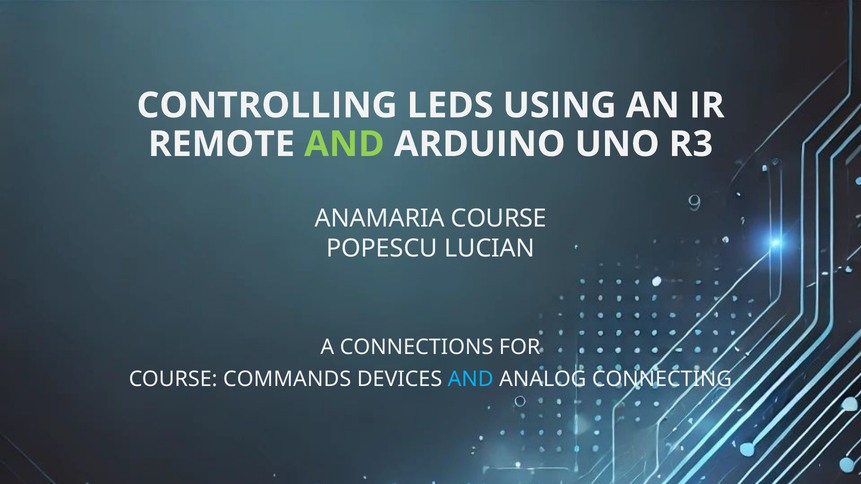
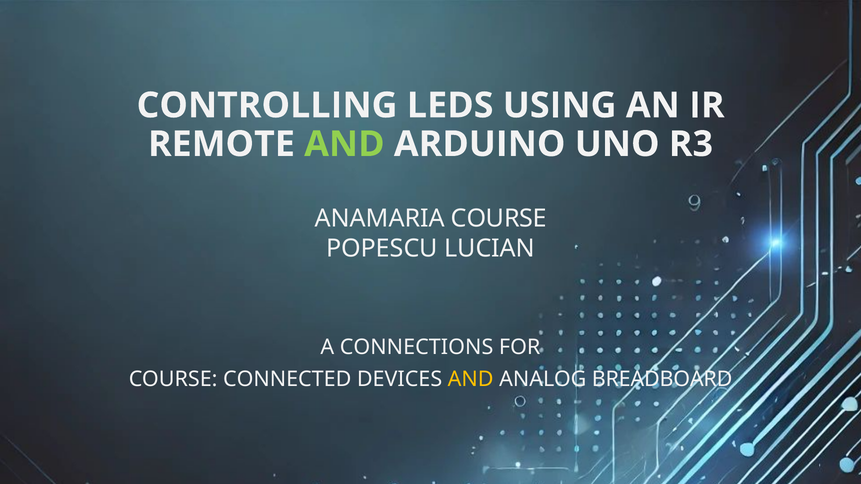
COMMANDS: COMMANDS -> CONNECTED (287, 380)
AND colour: light blue -> yellow (471, 380)
CONNECTING: CONNECTING -> BREADBOARD (662, 380)
